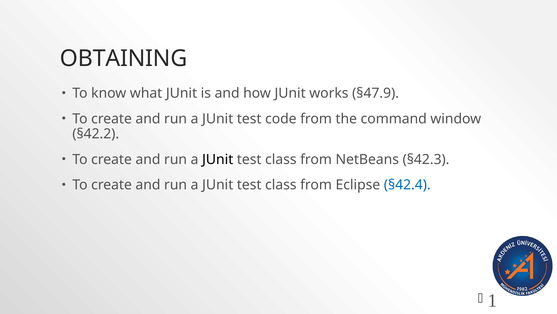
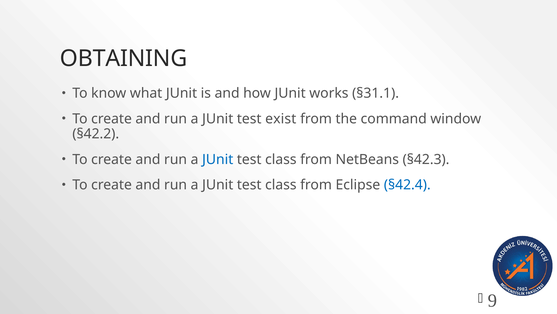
§47.9: §47.9 -> §31.1 (376, 93)
code: code -> exist (281, 119)
JUnit colour: black -> blue (218, 159)
1: 1 -> 9 (493, 300)
